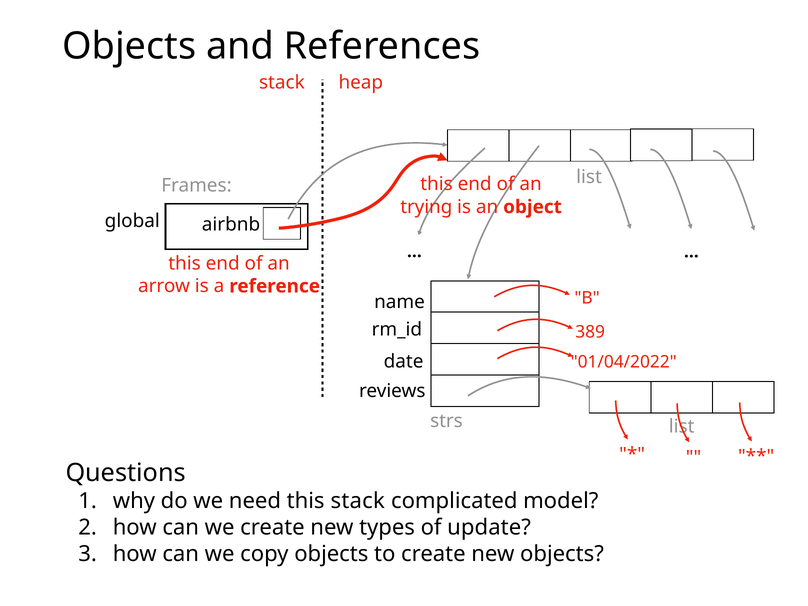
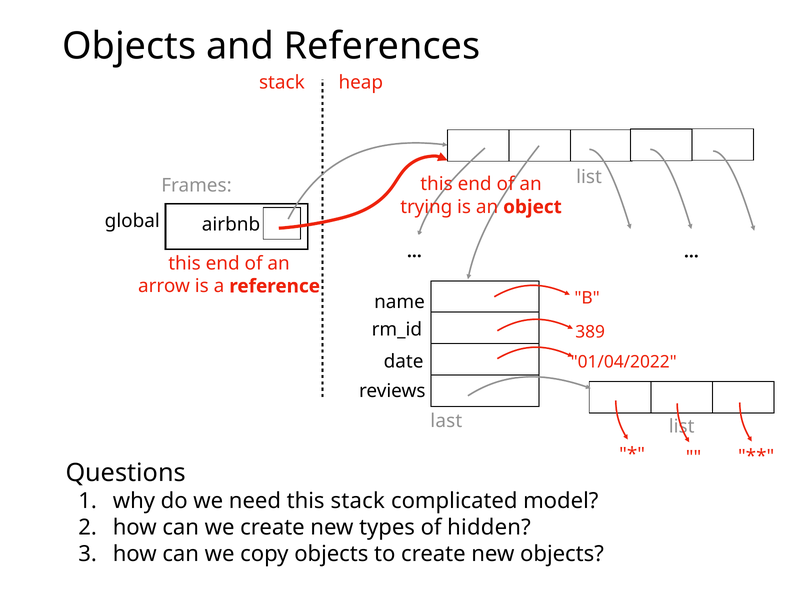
strs: strs -> last (446, 421)
update: update -> hidden (489, 527)
